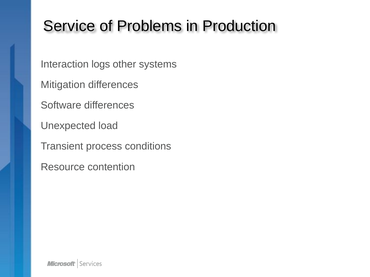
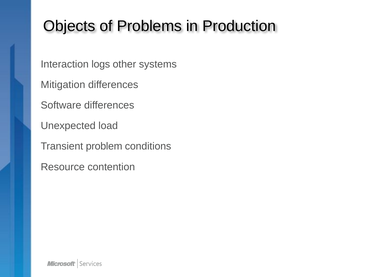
Service: Service -> Objects (69, 26)
process: process -> problem (104, 147)
